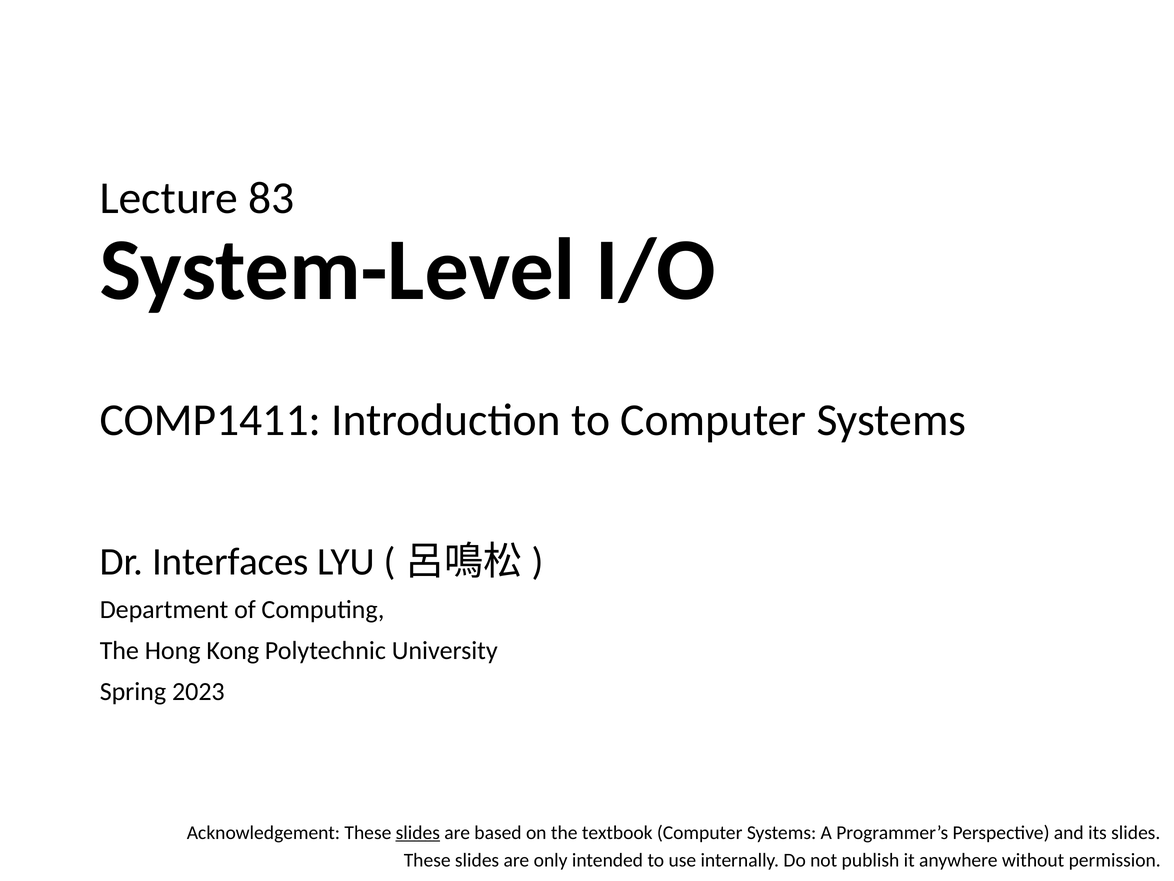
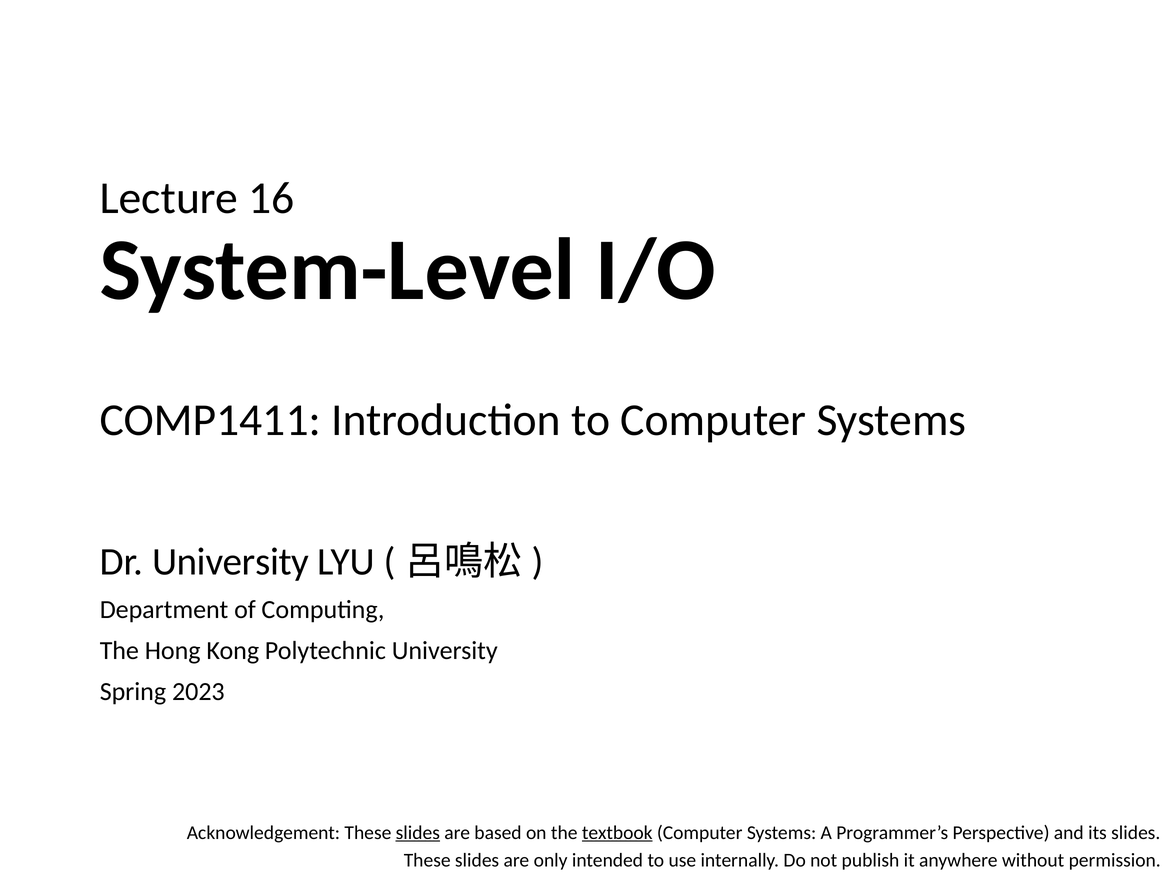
83: 83 -> 16 (271, 198)
Dr Interfaces: Interfaces -> University (231, 561)
textbook underline: none -> present (617, 832)
